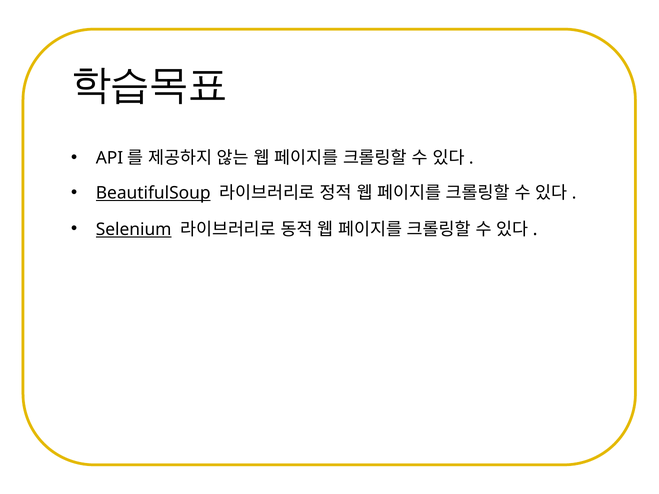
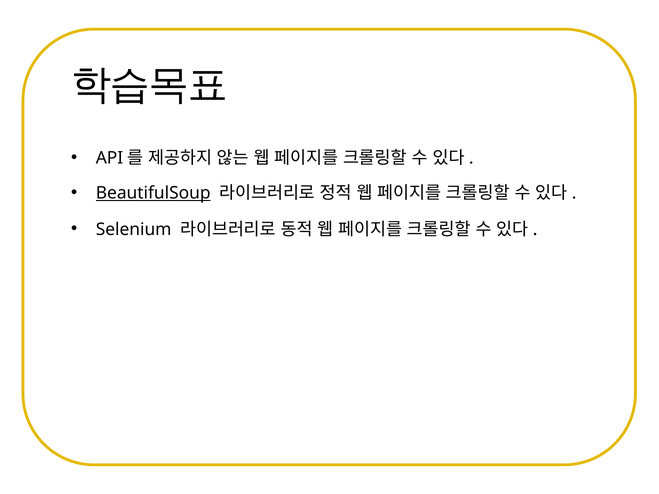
Selenium underline: present -> none (134, 230)
